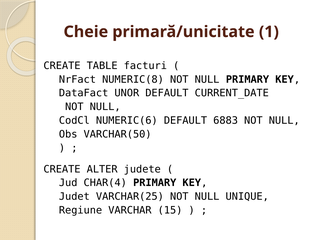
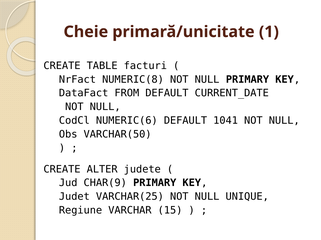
UNOR: UNOR -> FROM (127, 93)
6883: 6883 -> 1041 (226, 121)
CHAR(4: CHAR(4 -> CHAR(9 (105, 183)
